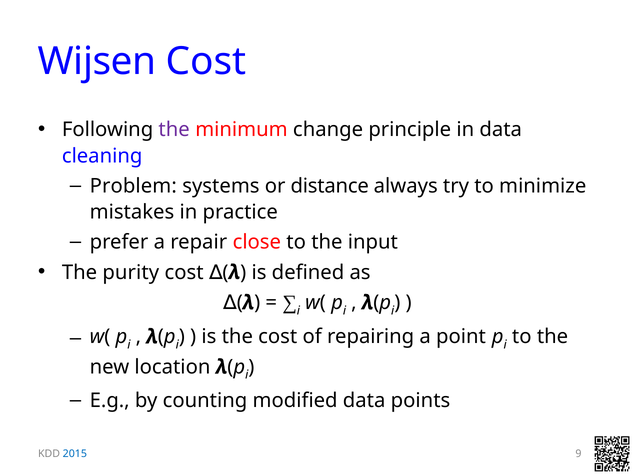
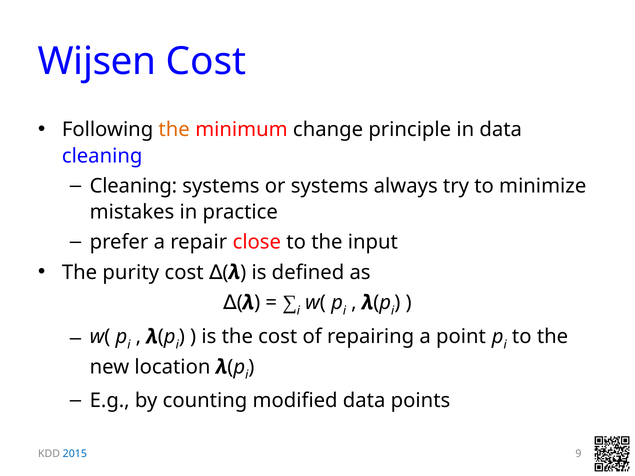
the colour: purple -> orange (174, 130)
Problem: Problem -> Cleaning (133, 186)
or distance: distance -> systems (330, 186)
